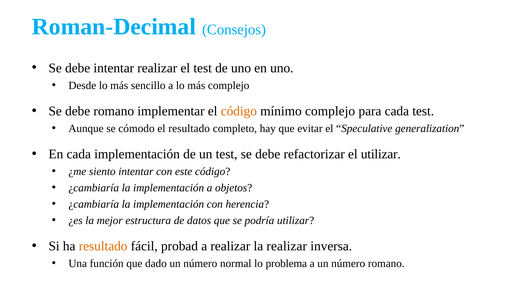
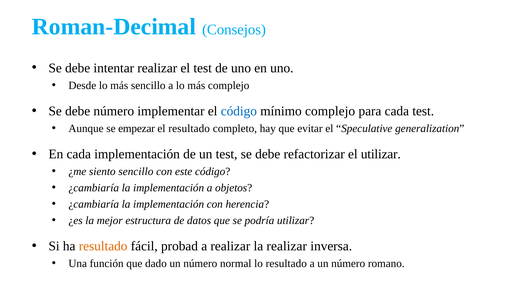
debe romano: romano -> número (114, 111)
código colour: orange -> blue (239, 111)
cómodo: cómodo -> empezar (137, 129)
siento intentar: intentar -> sencillo (136, 172)
lo problema: problema -> resultado (286, 264)
